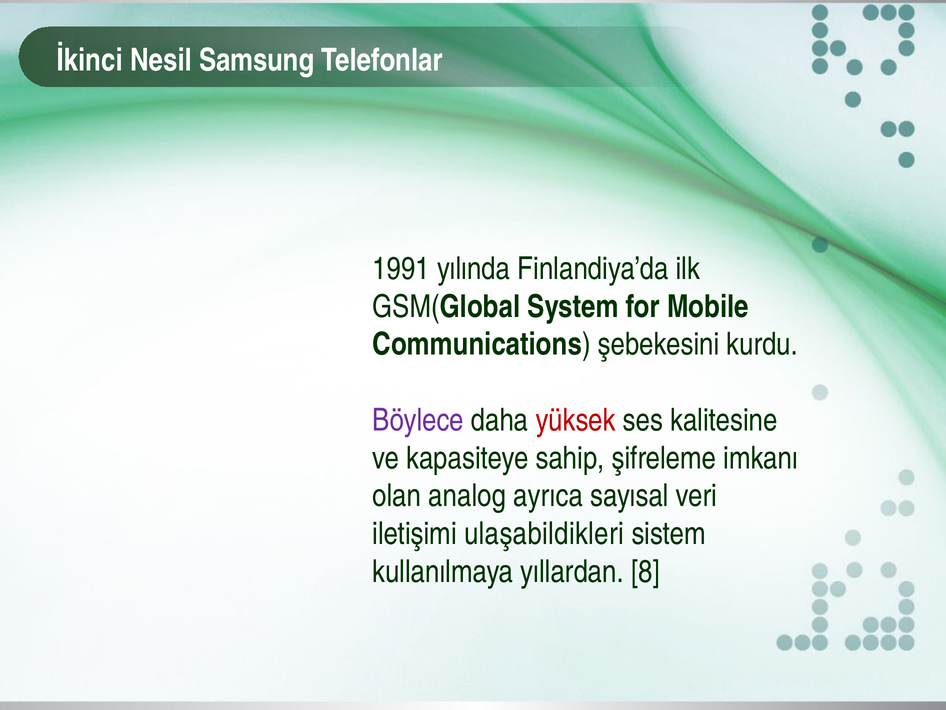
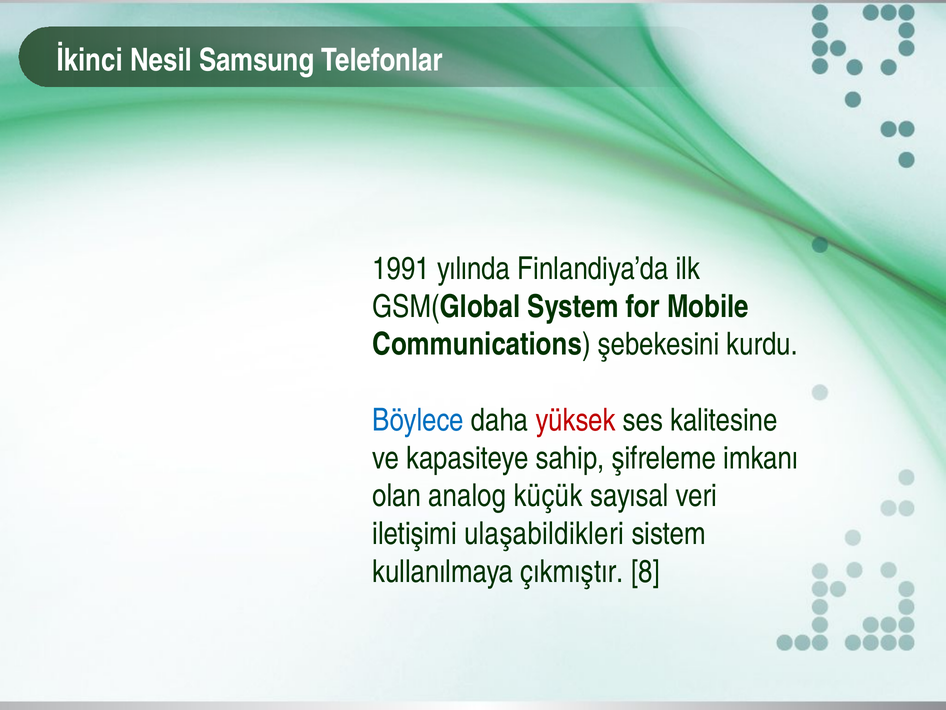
Böylece colour: purple -> blue (418, 420)
ayrıca: ayrıca -> küçük (548, 496)
yıllardan: yıllardan -> çıkmıştır (572, 571)
